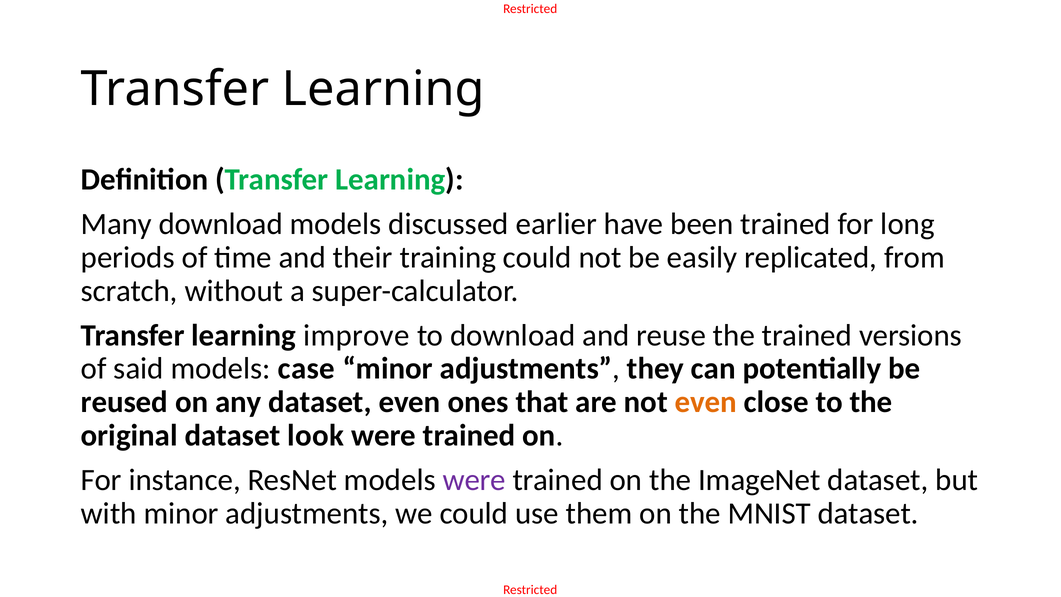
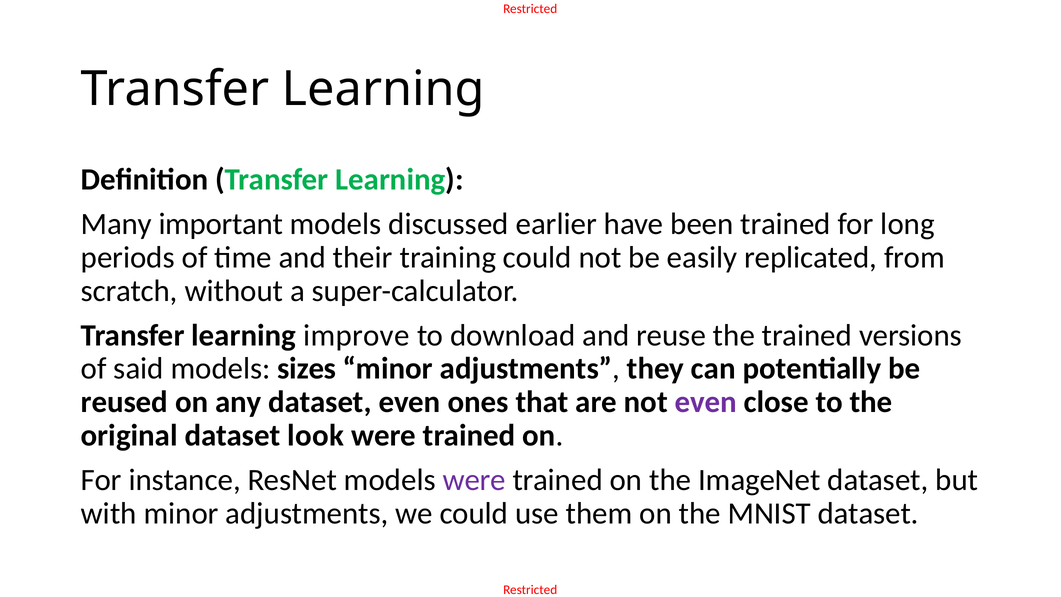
Many download: download -> important (221, 224)
case: case -> sizes (307, 369)
even colour: orange -> purple (706, 402)
